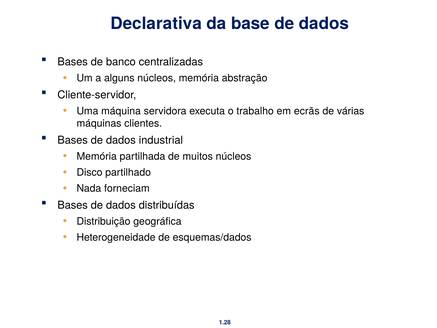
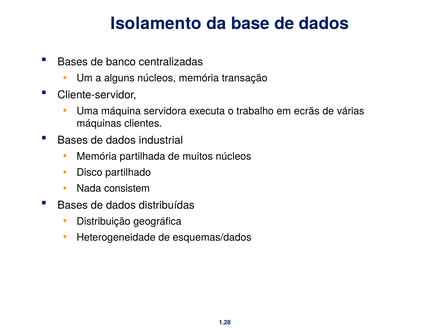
Declarativa: Declarativa -> Isolamento (156, 24)
abstração: abstração -> transação (245, 78)
forneciam: forneciam -> consistem (127, 188)
